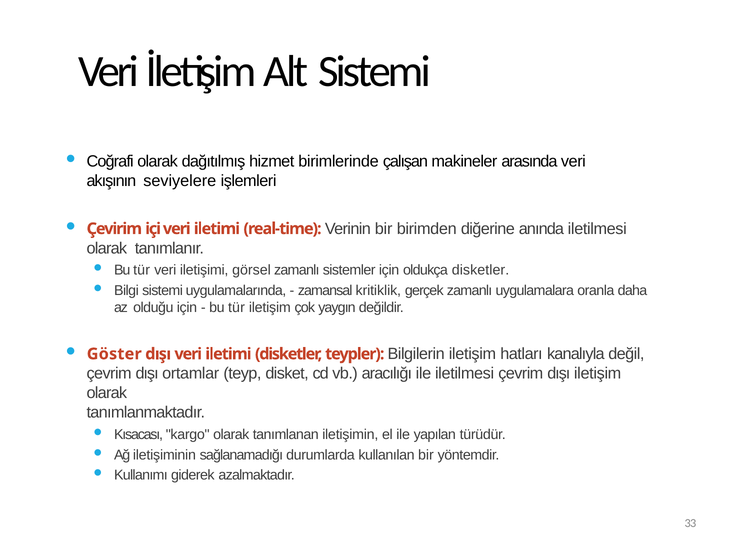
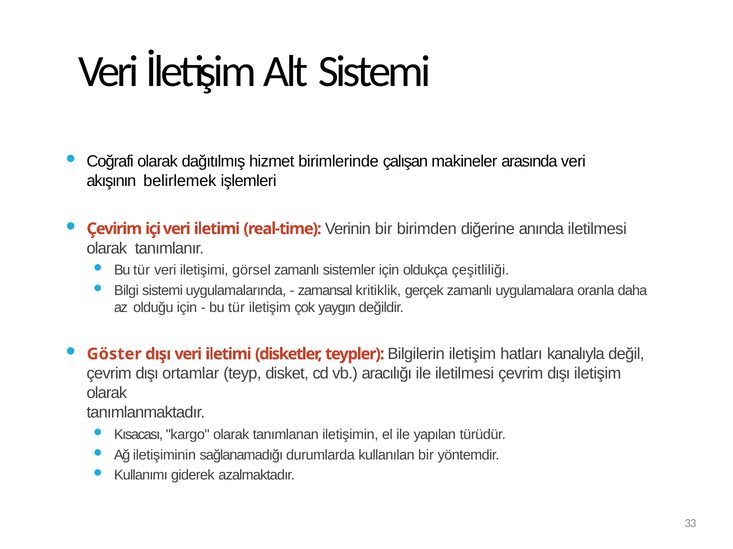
seviyelere: seviyelere -> belirlemek (180, 181)
oldukça disketler: disketler -> çeşitliliği (481, 270)
